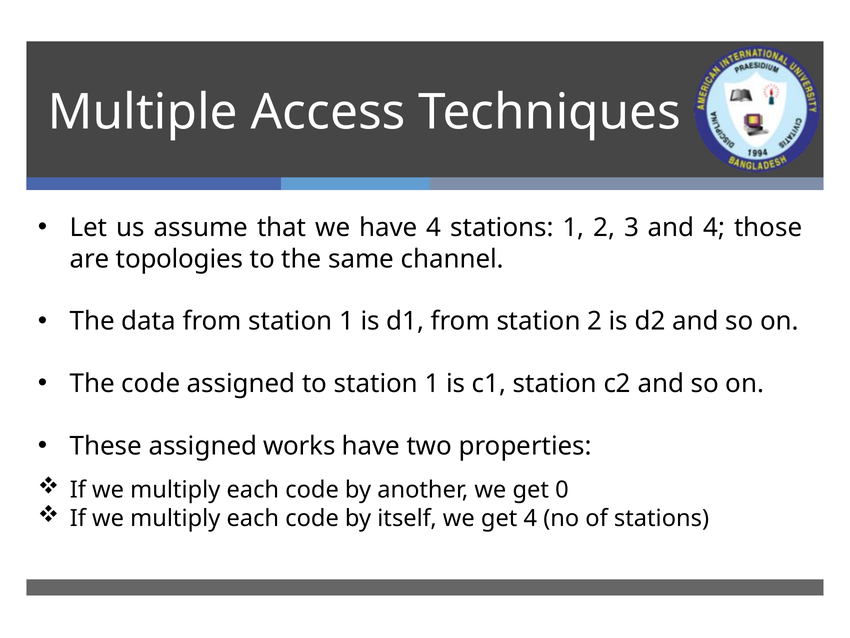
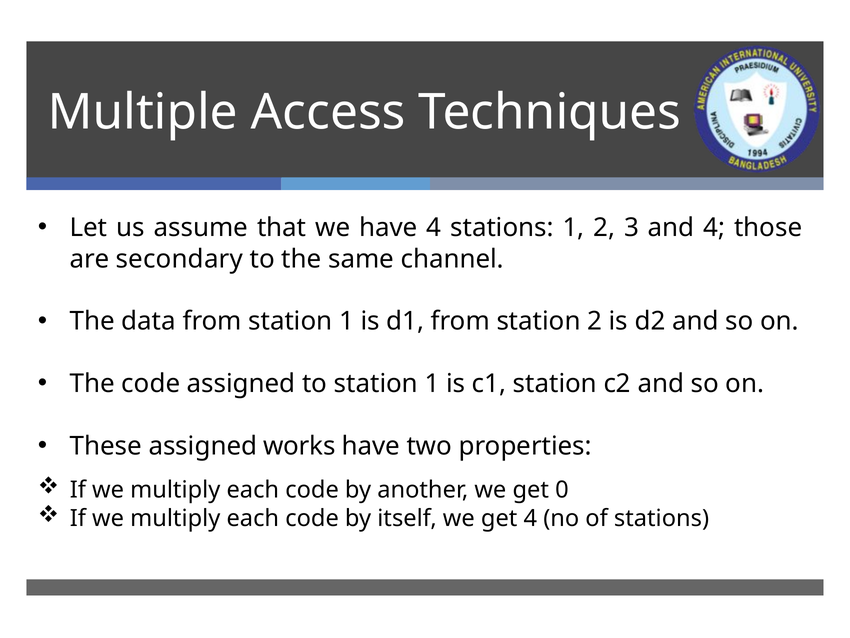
topologies: topologies -> secondary (179, 259)
